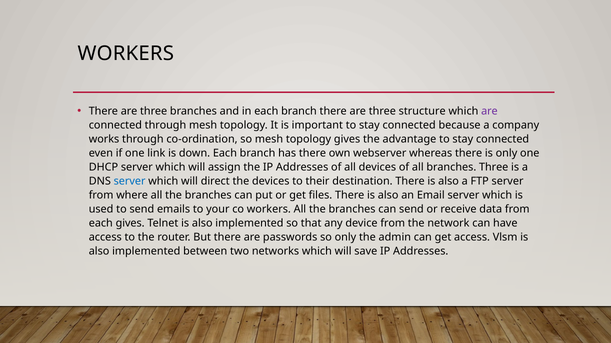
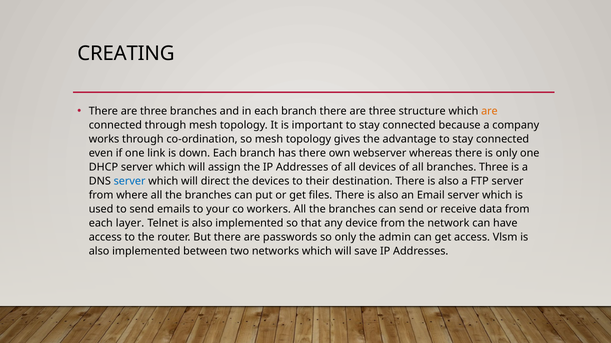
WORKERS: WORKERS -> CREATING (126, 53)
are colour: purple -> orange (489, 112)
each gives: gives -> layer (130, 224)
